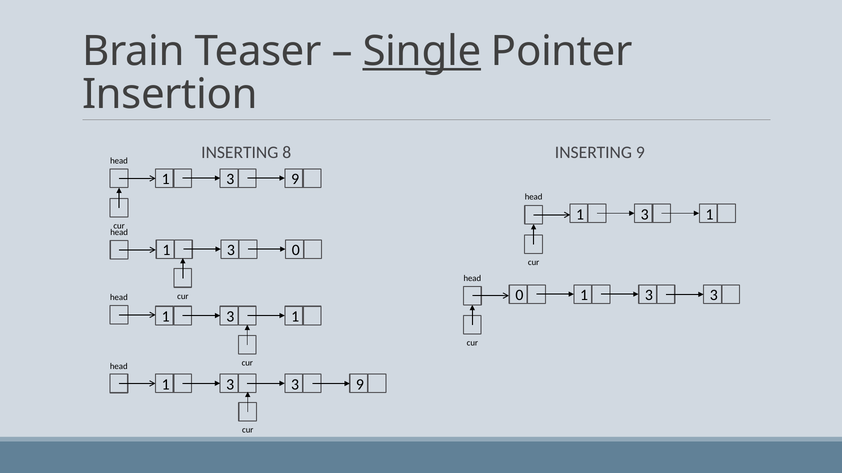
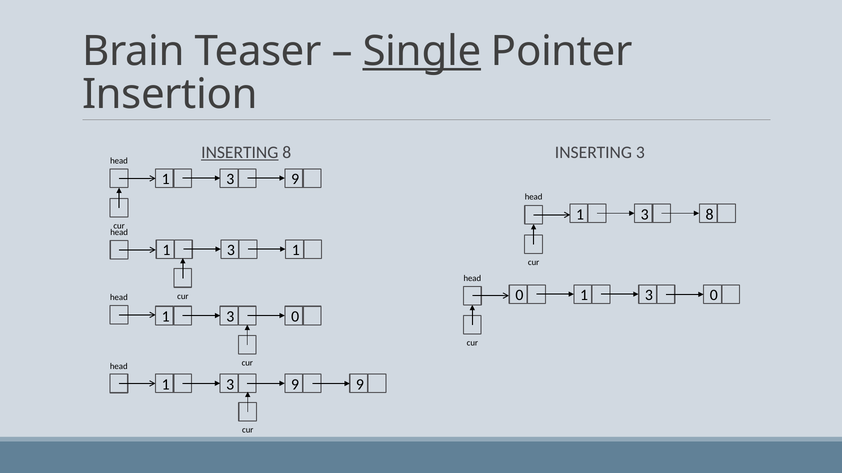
INSERTING underline: none -> present (240, 153)
INSERTING 9: 9 -> 3 (640, 153)
1: 1 -> 8 (710, 215)
1 3 0: 0 -> 1 (296, 251)
0 1 3 3: 3 -> 0 (714, 296)
1: 1 -> 0 (295, 317)
3: 3 -> 9 (295, 385)
